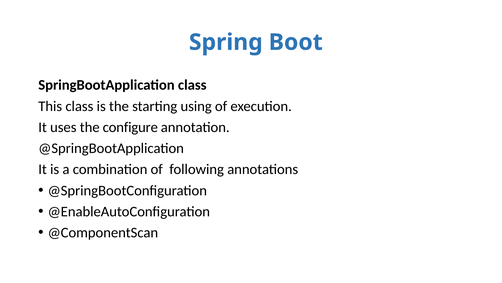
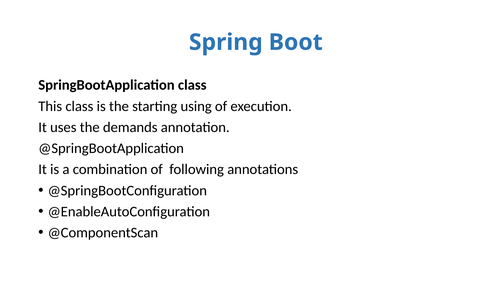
configure: configure -> demands (130, 127)
